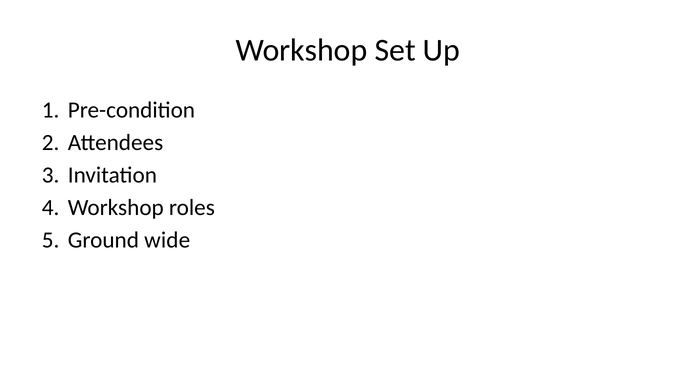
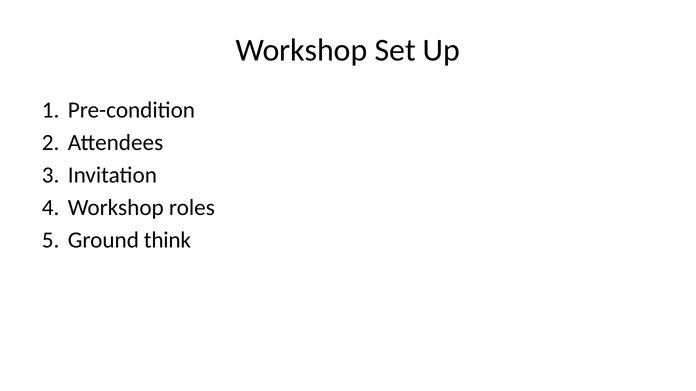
wide: wide -> think (167, 240)
